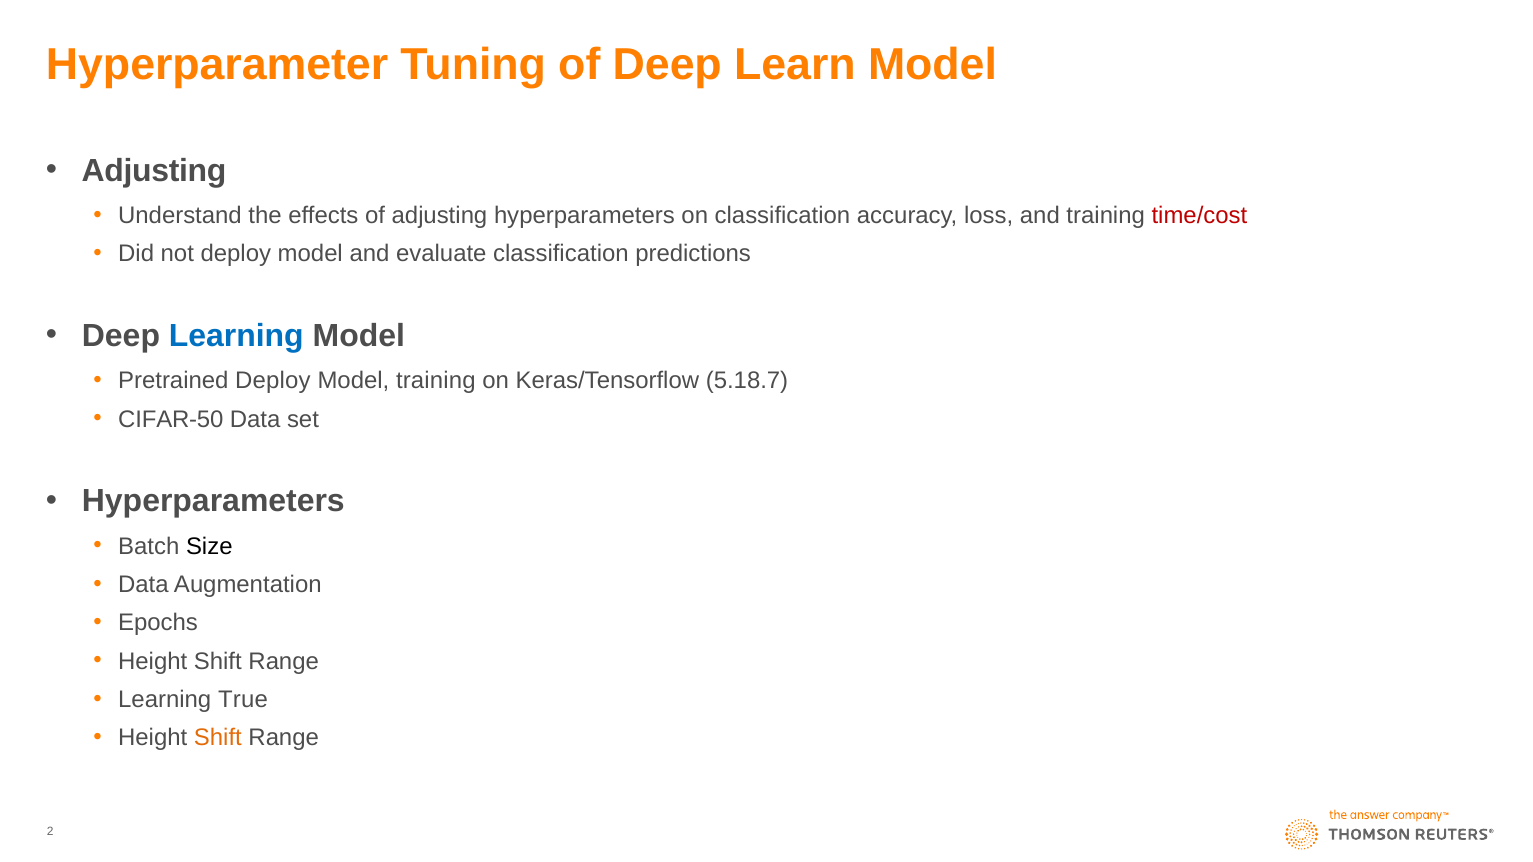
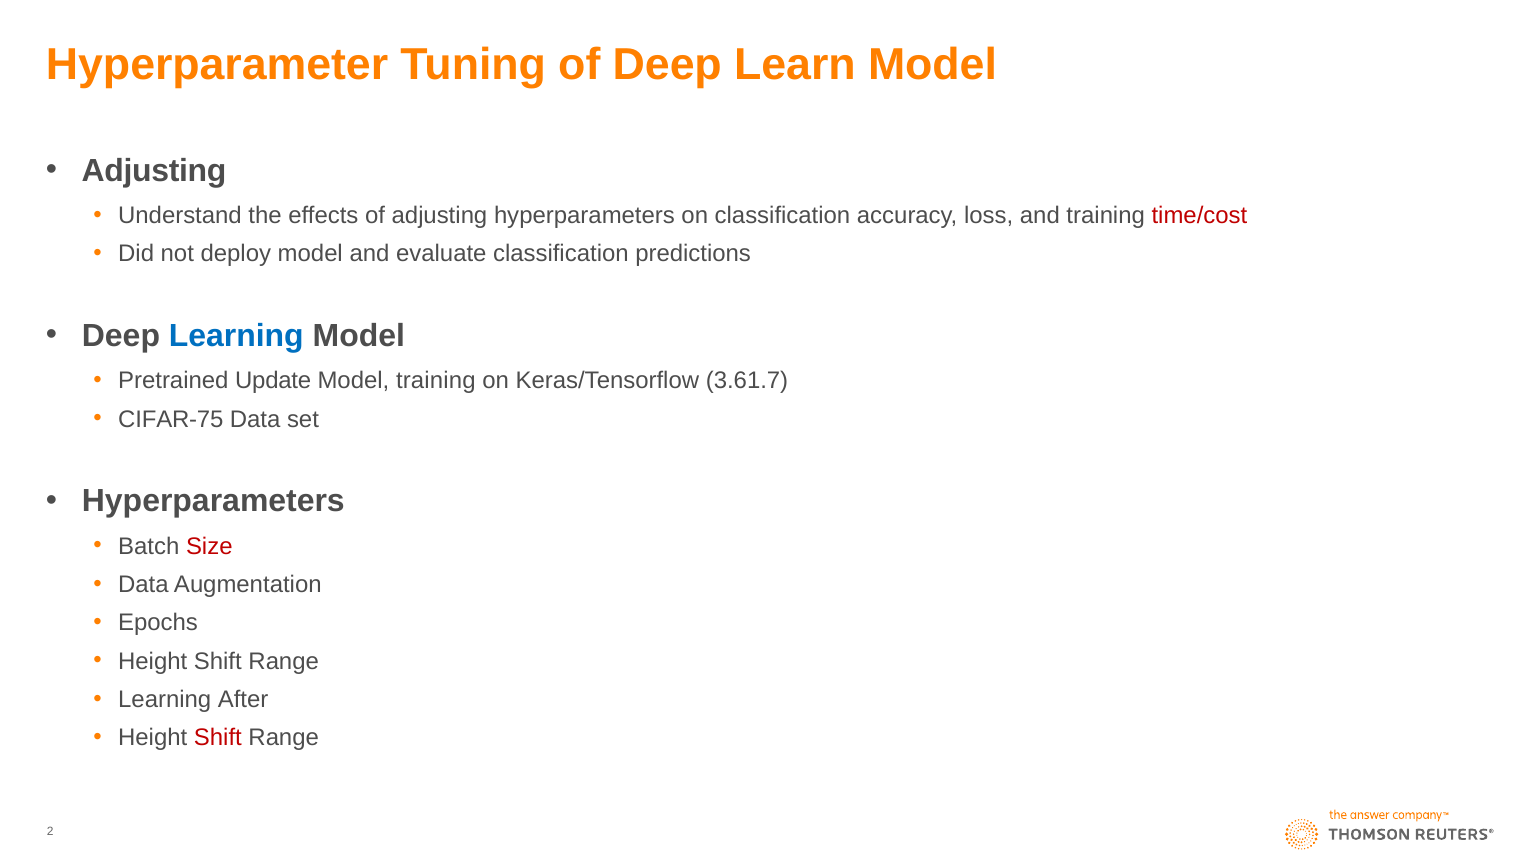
Pretrained Deploy: Deploy -> Update (273, 381)
5.18.7: 5.18.7 -> 3.61.7 (747, 381)
CIFAR-50: CIFAR-50 -> CIFAR-75 (171, 420)
Size colour: black -> red (209, 547)
True: True -> After (243, 700)
Shift colour: orange -> red (218, 738)
